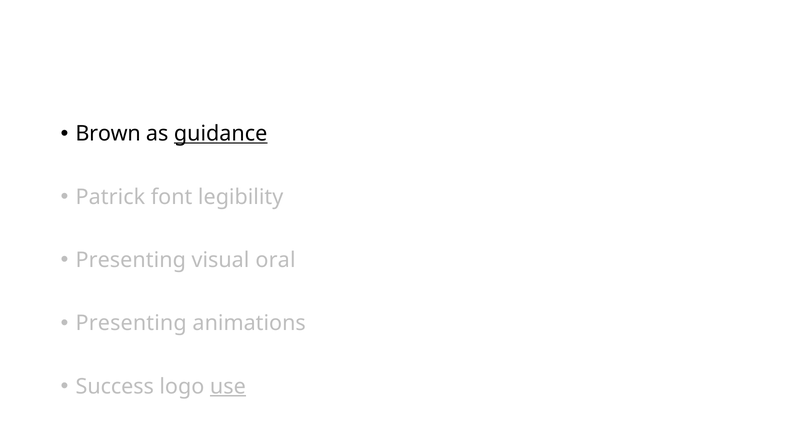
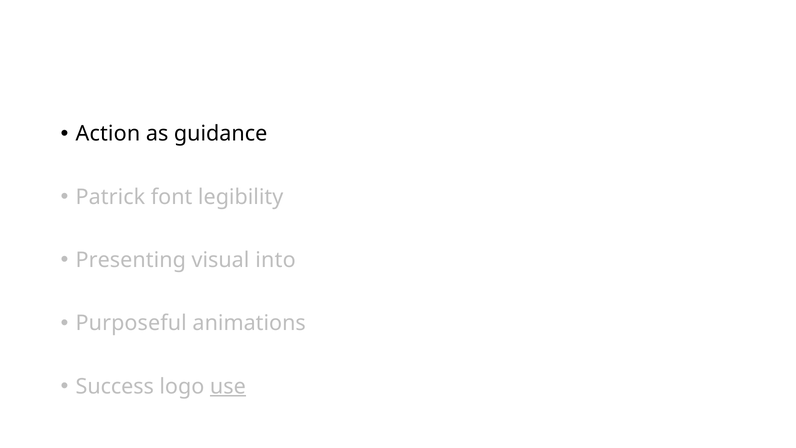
Brown: Brown -> Action (108, 134)
guidance underline: present -> none (221, 134)
oral: oral -> into (275, 260)
Presenting: Presenting -> Purposeful (131, 323)
